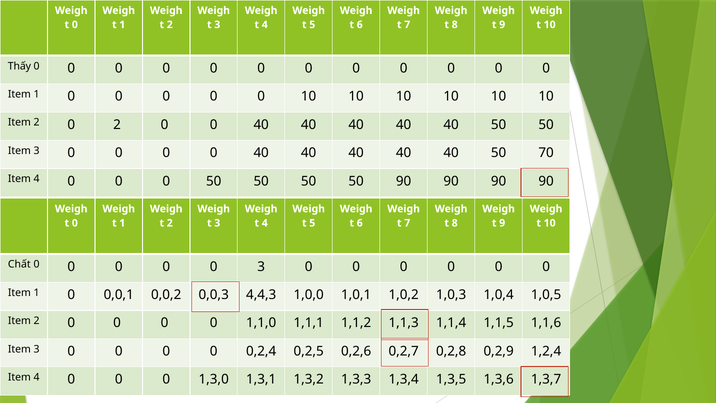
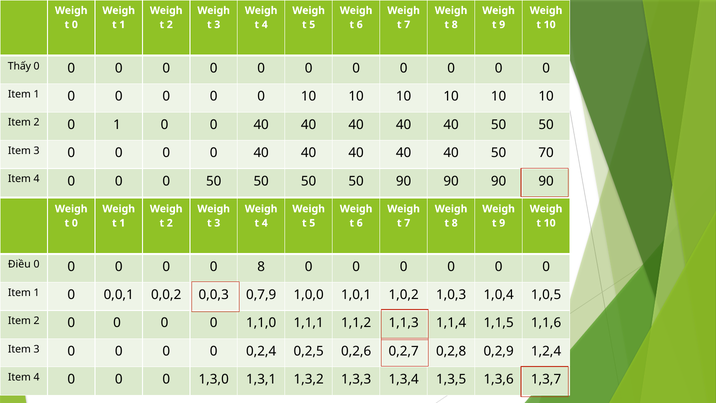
0 2: 2 -> 1 (117, 125)
Chất: Chất -> Điều (19, 264)
0 3: 3 -> 8 (261, 266)
4,4,3: 4,4,3 -> 0,7,9 (261, 295)
